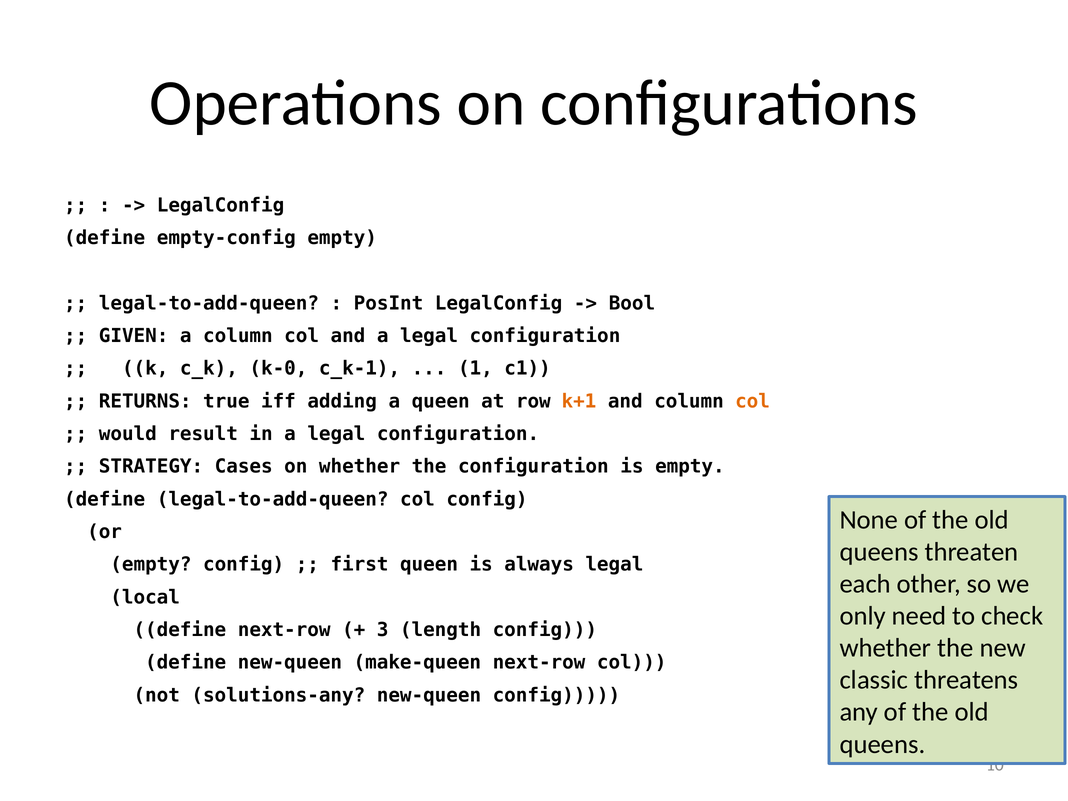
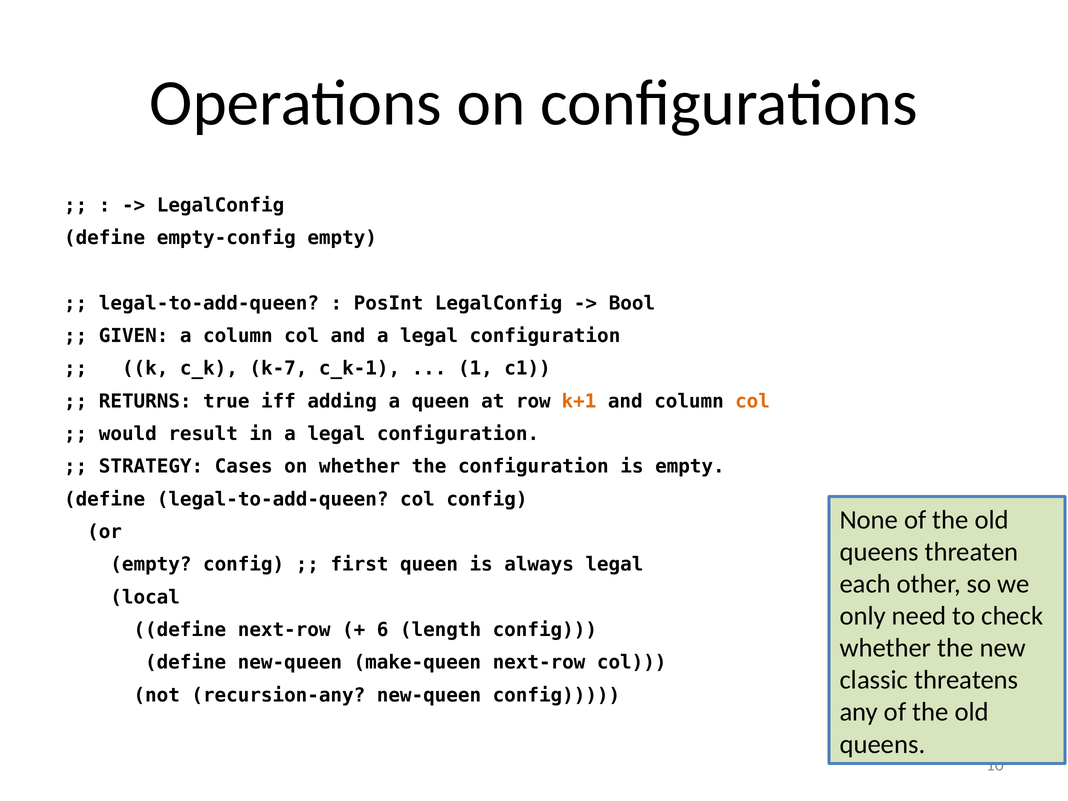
k-0: k-0 -> k-7 (278, 369)
3: 3 -> 6 (383, 630)
solutions-any: solutions-any -> recursion-any (278, 695)
